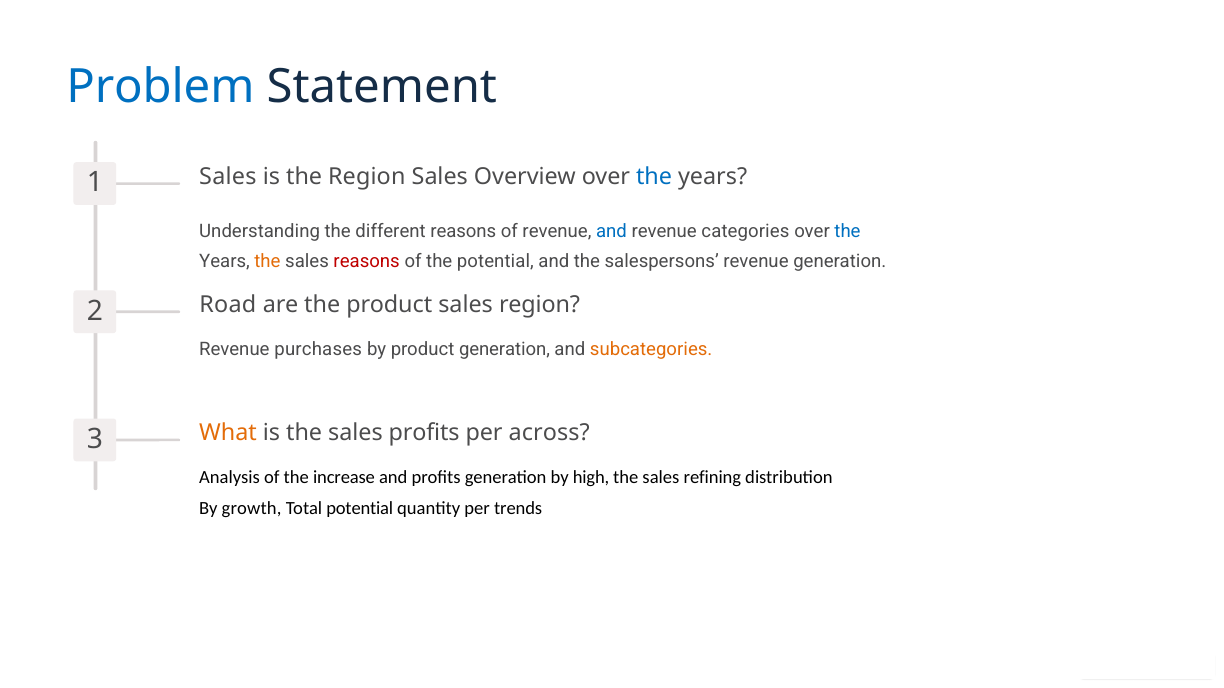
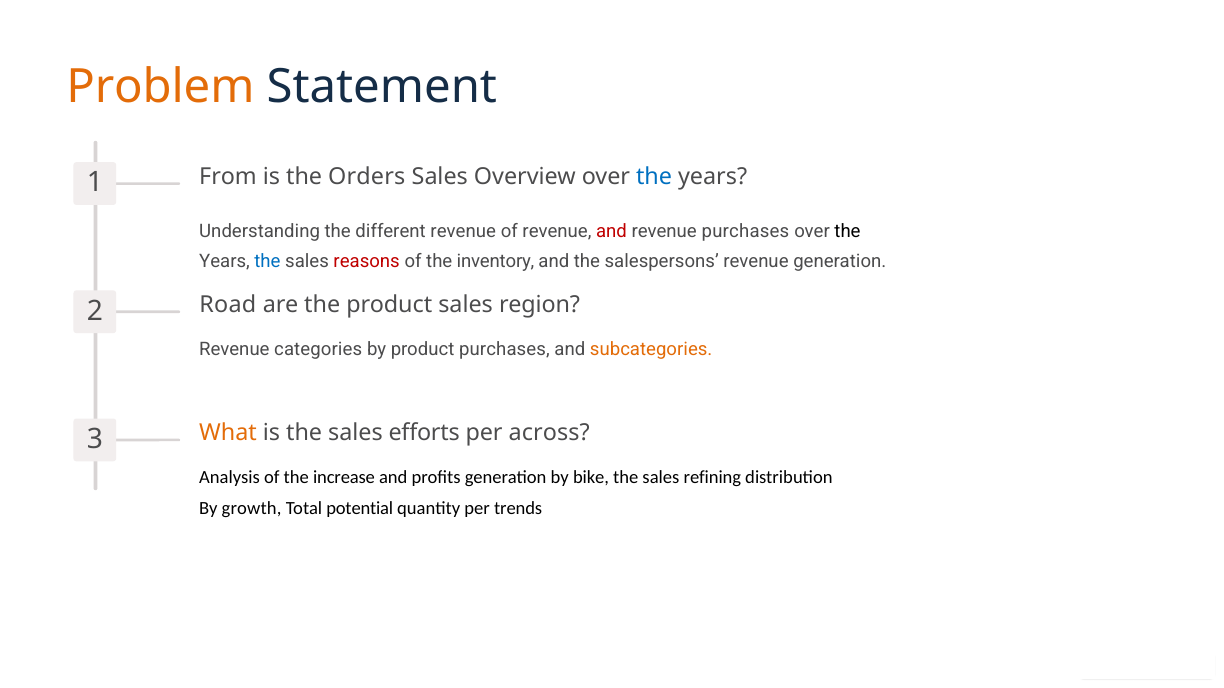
Problem colour: blue -> orange (160, 87)
1 Sales: Sales -> From (228, 177)
the Region: Region -> Orders (367, 177)
different reasons: reasons -> revenue (463, 232)
and colour: blue -> red (611, 232)
revenue categories: categories -> purchases (745, 232)
the colour: blue -> black (848, 232)
the colour: orange -> blue (267, 262)
the potential: potential -> inventory (496, 262)
purchases: purchases -> categories (318, 350)
product generation: generation -> purchases (504, 350)
sales profits: profits -> efforts (424, 433)
high: high -> bike (591, 478)
